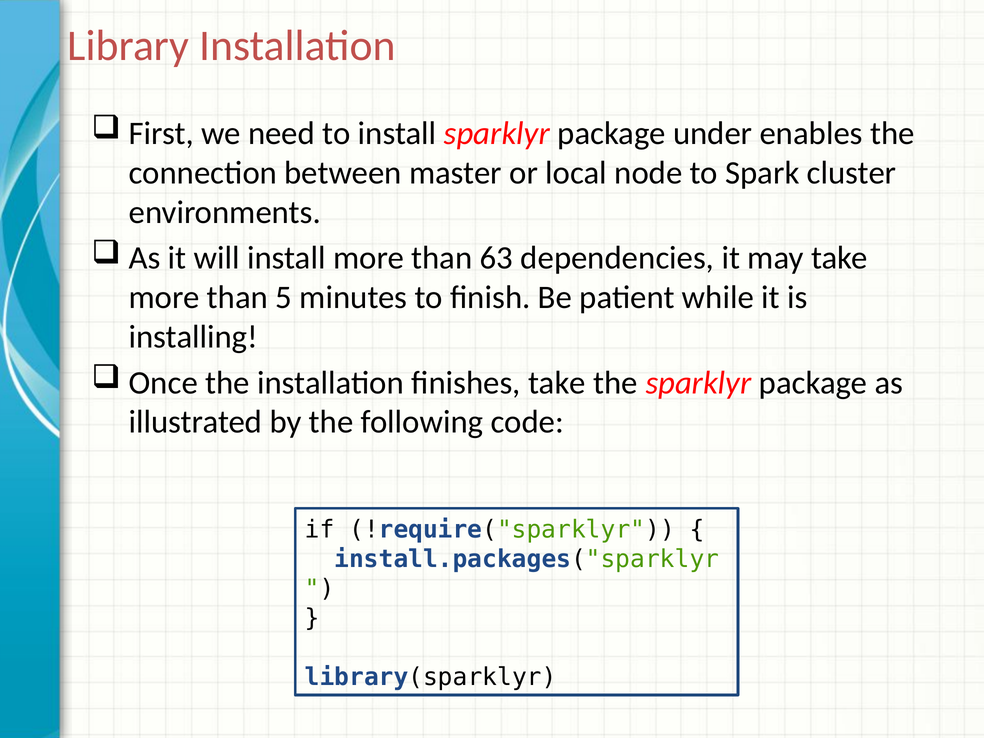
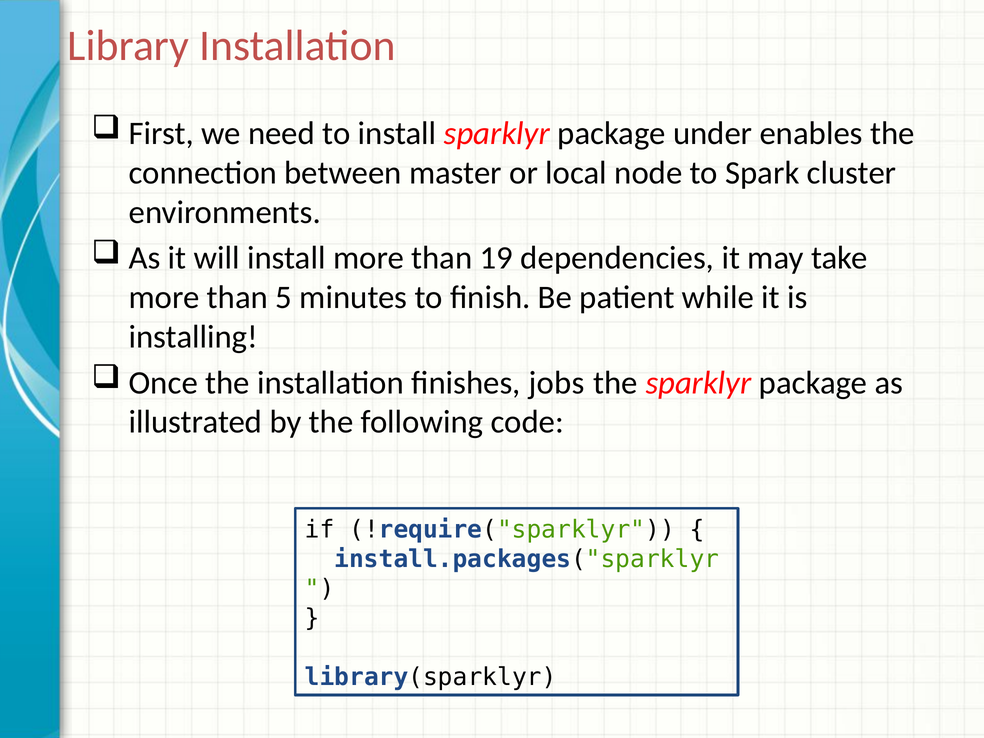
63: 63 -> 19 (496, 258)
finishes take: take -> jobs (557, 383)
